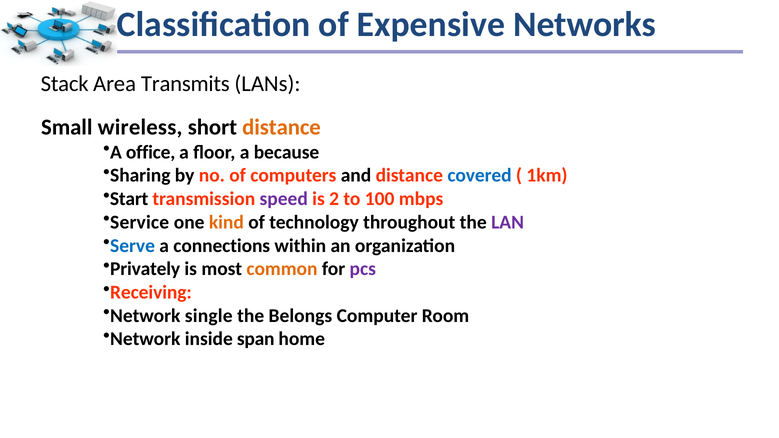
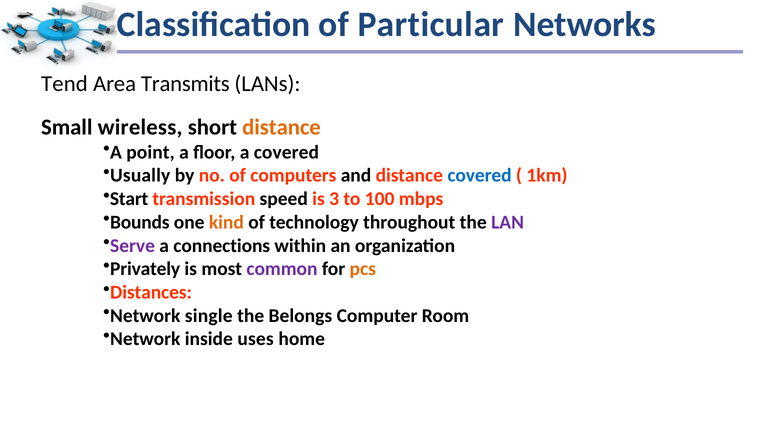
Expensive: Expensive -> Particular (431, 25)
Stack: Stack -> Tend (64, 84)
office: office -> point (150, 152)
a because: because -> covered (286, 152)
Sharing: Sharing -> Usually (140, 176)
speed colour: purple -> black (284, 199)
2: 2 -> 3 (334, 199)
Service: Service -> Bounds (140, 222)
Serve colour: blue -> purple (133, 246)
common colour: orange -> purple (282, 269)
pcs colour: purple -> orange (363, 269)
Receiving: Receiving -> Distances (151, 292)
span: span -> uses (256, 339)
